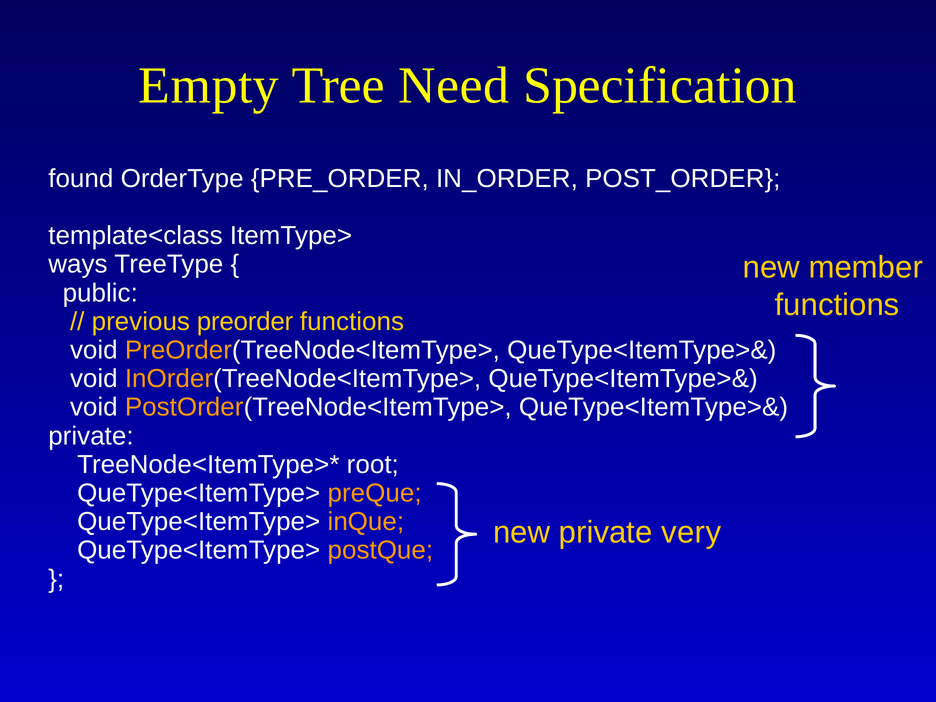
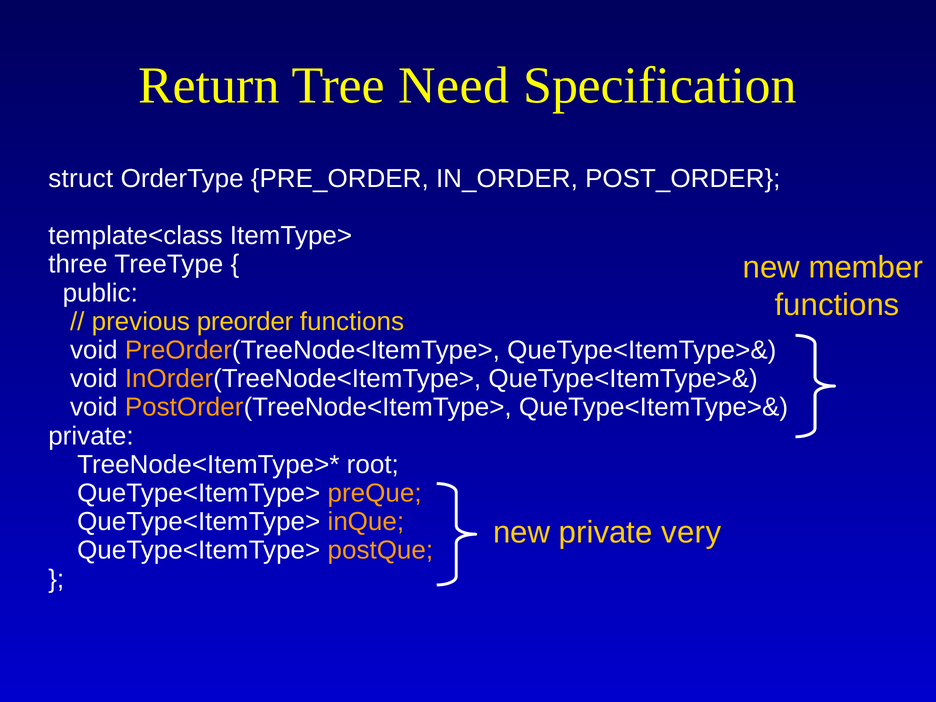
Empty: Empty -> Return (209, 86)
found: found -> struct (81, 179)
ways: ways -> three (78, 264)
